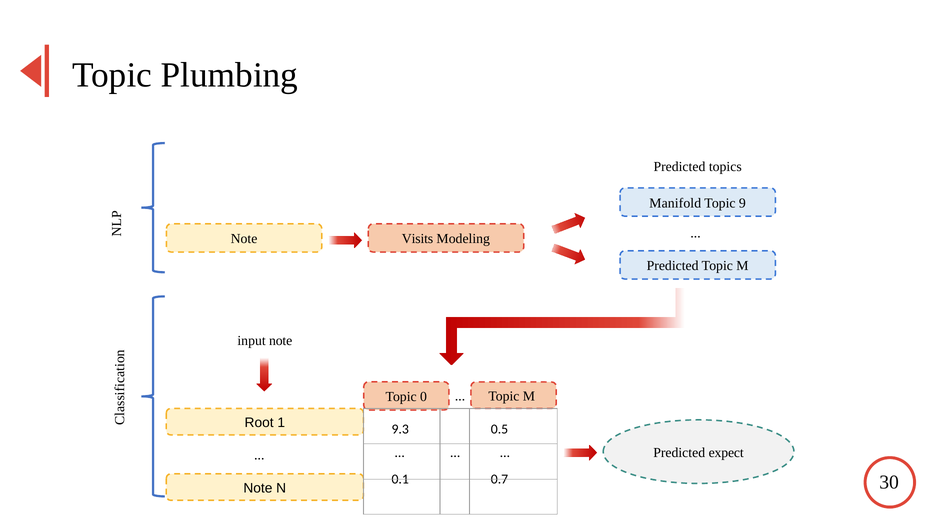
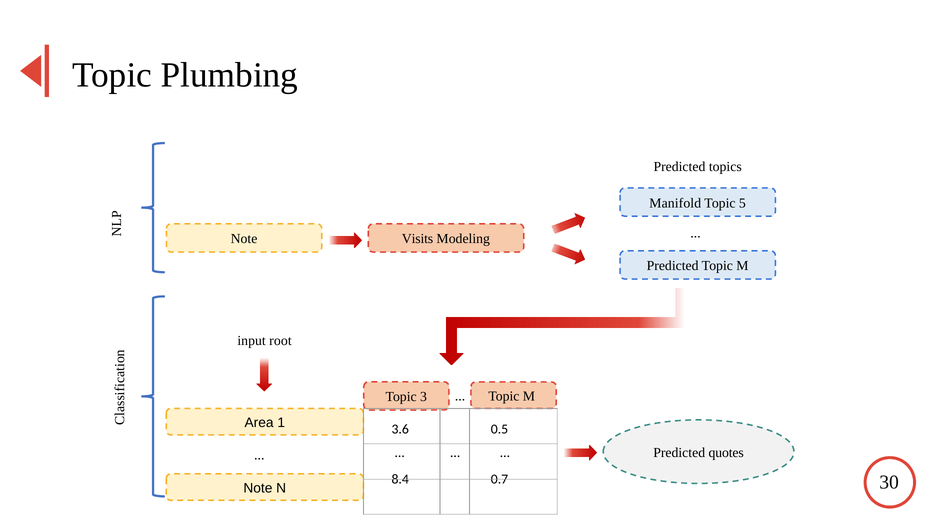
9: 9 -> 5 (742, 203)
input note: note -> root (280, 341)
0: 0 -> 3 (423, 397)
Root: Root -> Area (259, 423)
9.3: 9.3 -> 3.6 (400, 429)
expect: expect -> quotes (726, 452)
0.1: 0.1 -> 8.4 (400, 479)
